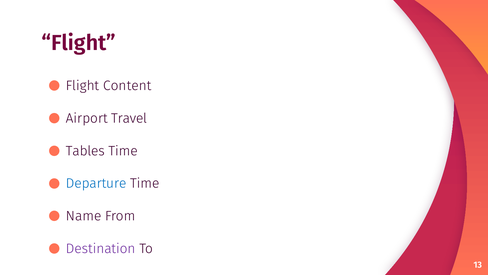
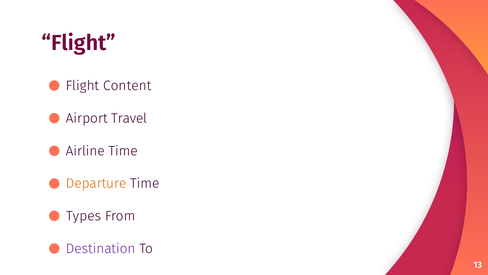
Tables: Tables -> Airline (85, 151)
Departure colour: blue -> orange (96, 183)
Name: Name -> Types (84, 216)
